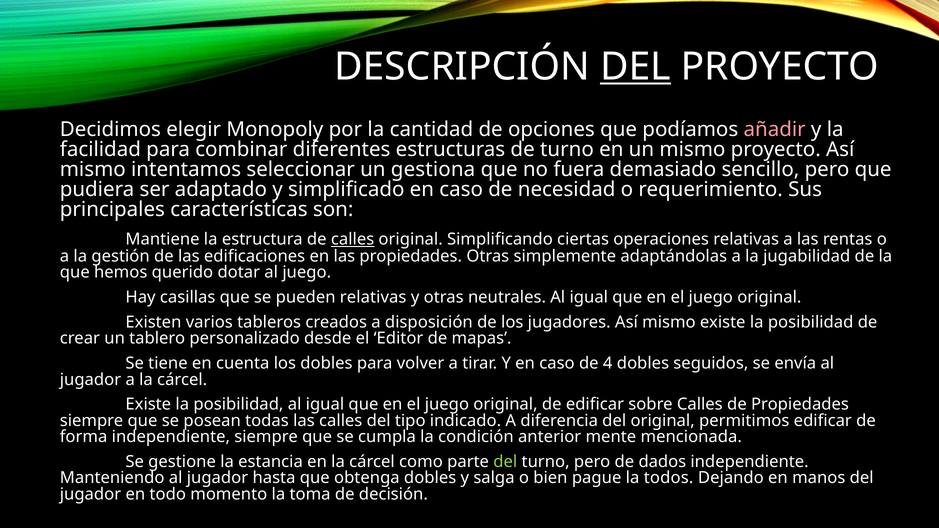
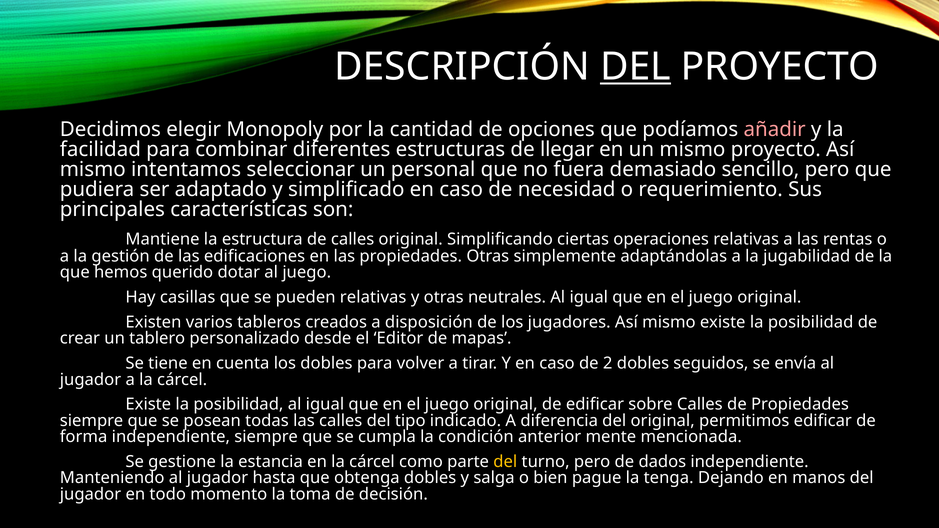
de turno: turno -> llegar (567, 149)
gestiona: gestiona -> personal (433, 169)
calles underline: present -> none (353, 239)
4: 4 -> 2 (608, 364)
del colour: light green -> yellow (505, 462)
todos: todos -> tenga (669, 478)
